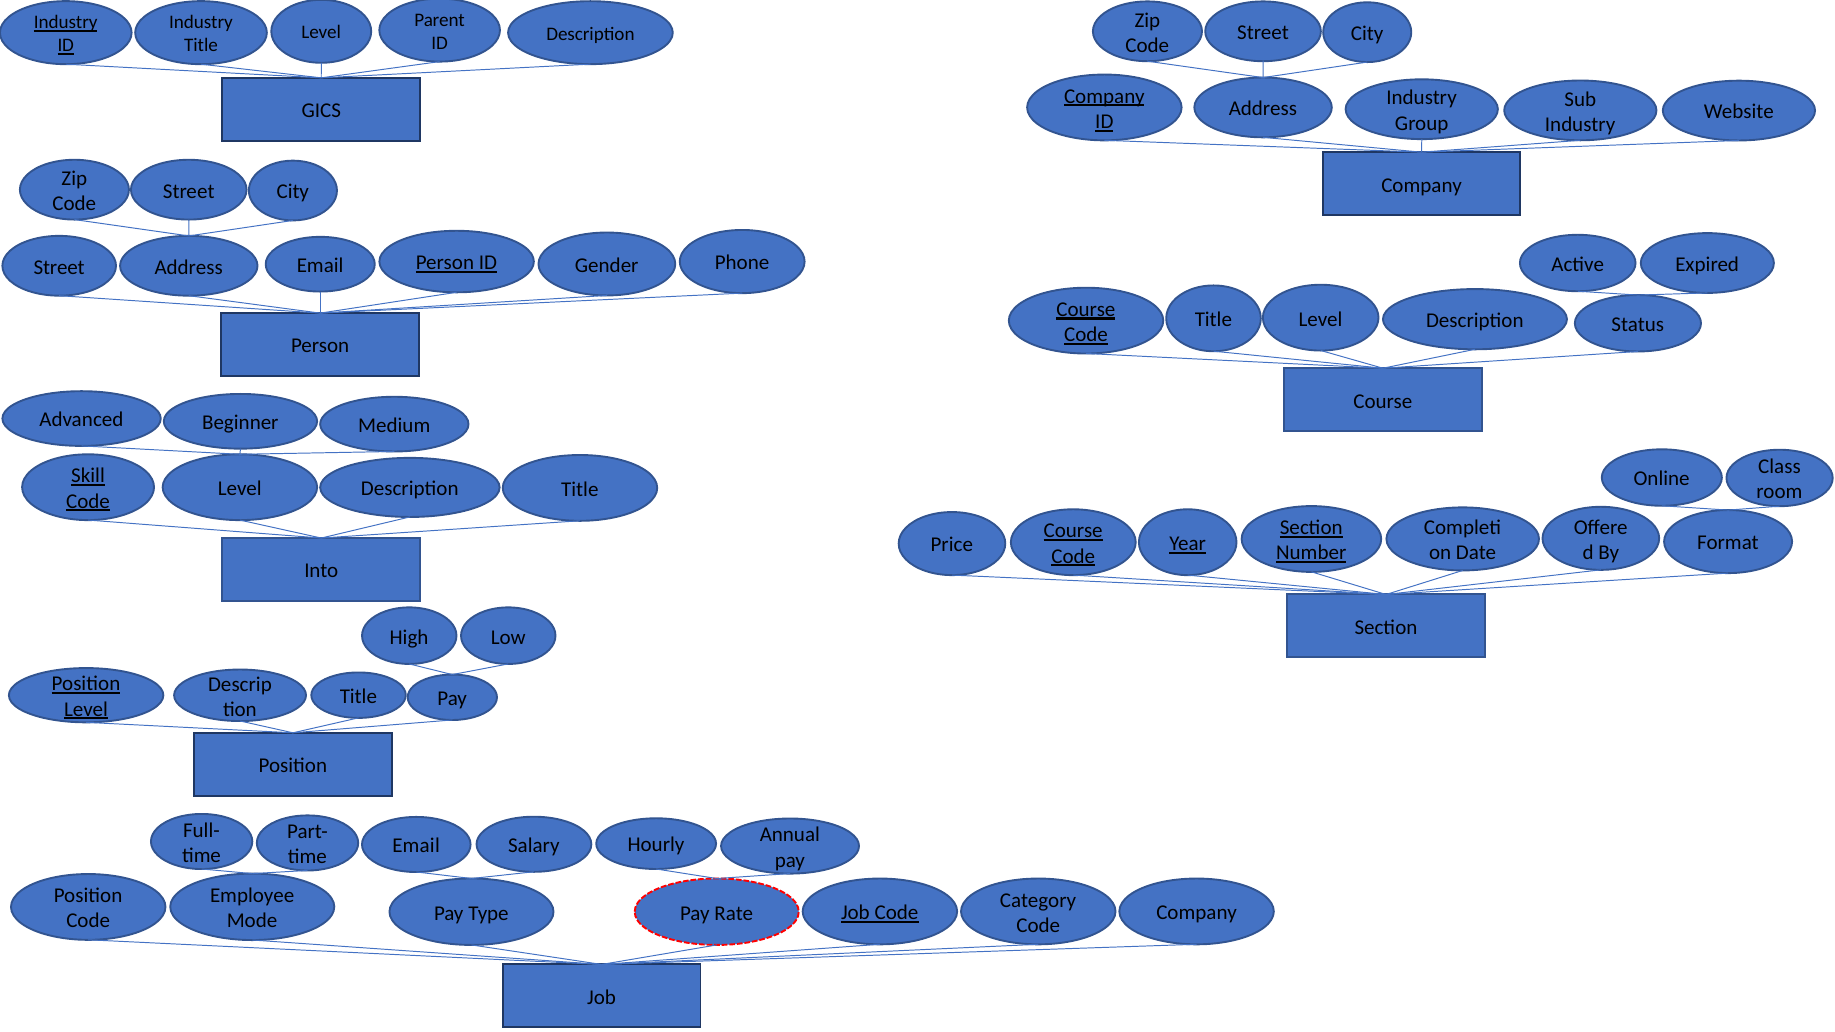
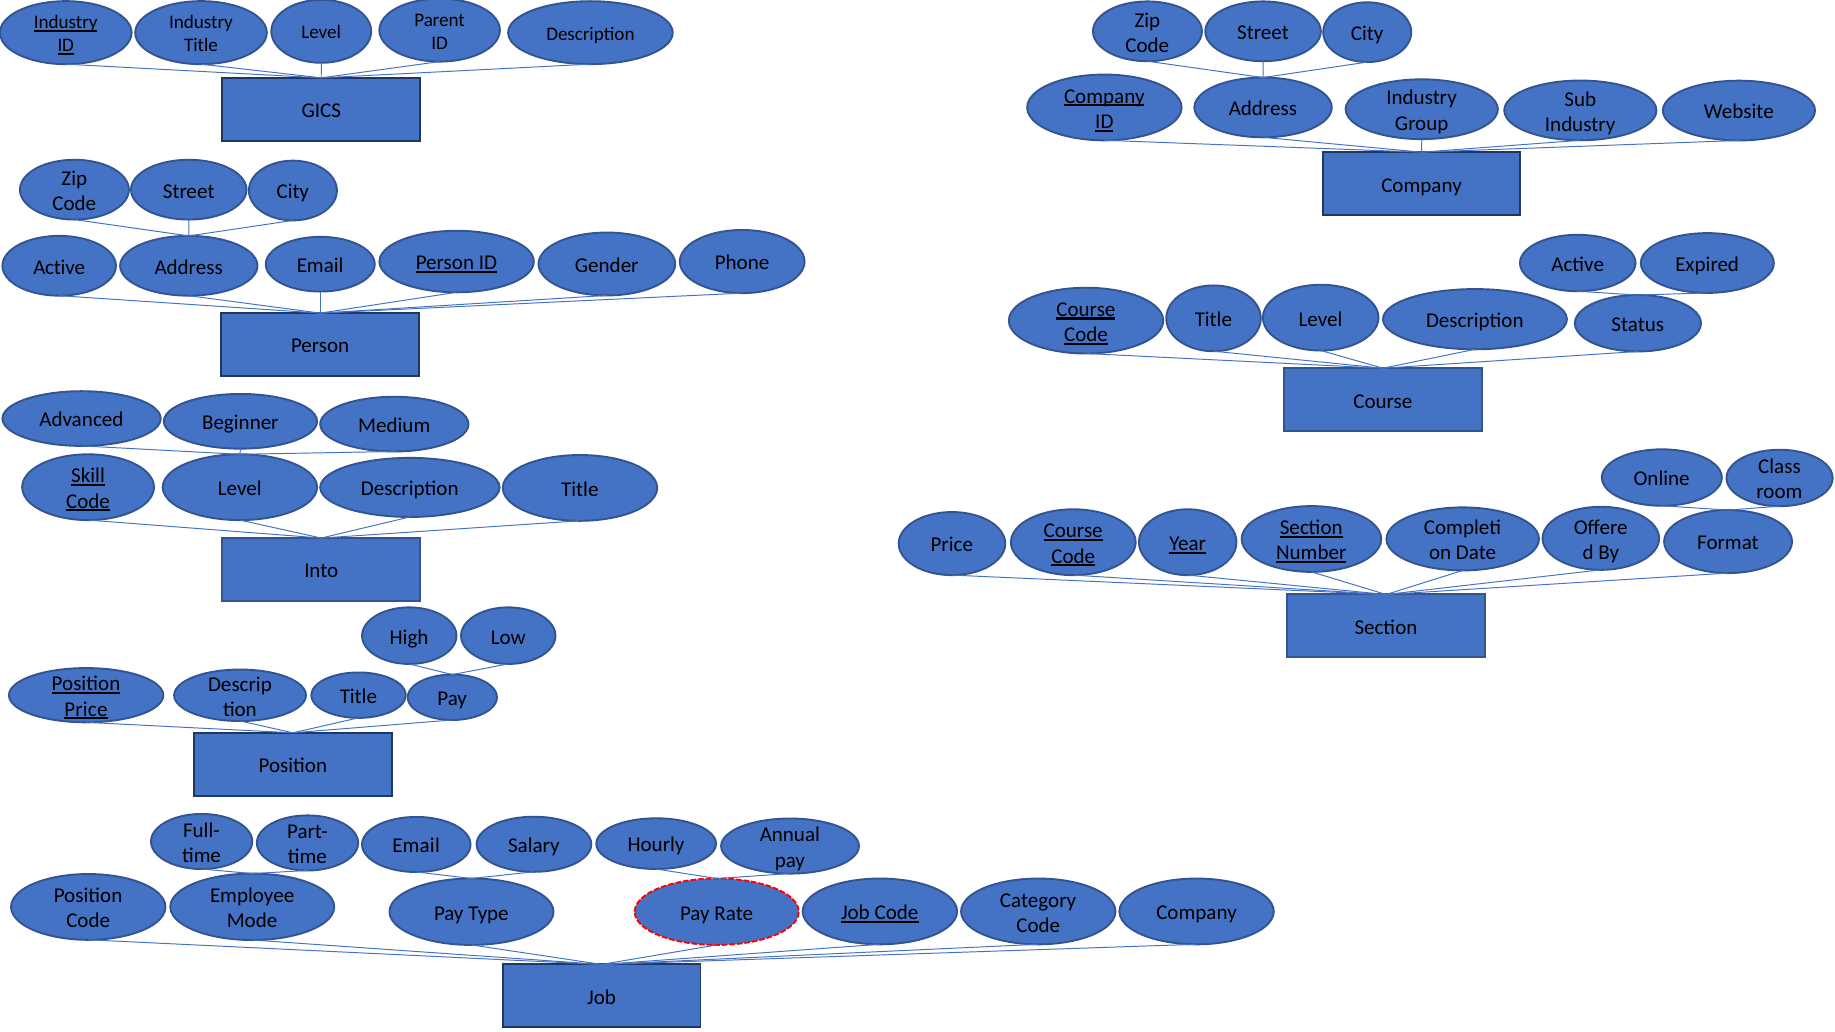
Street: Street -> Active (59, 267)
Level: Level -> Price (86, 709)
